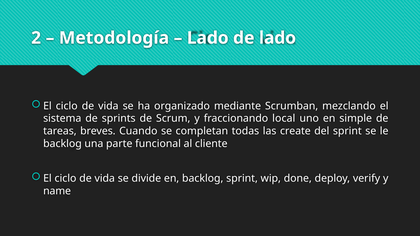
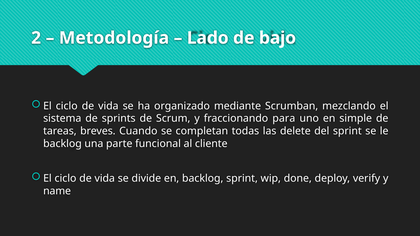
de lado: lado -> bajo (277, 38)
local: local -> para (284, 119)
create: create -> delete (295, 131)
